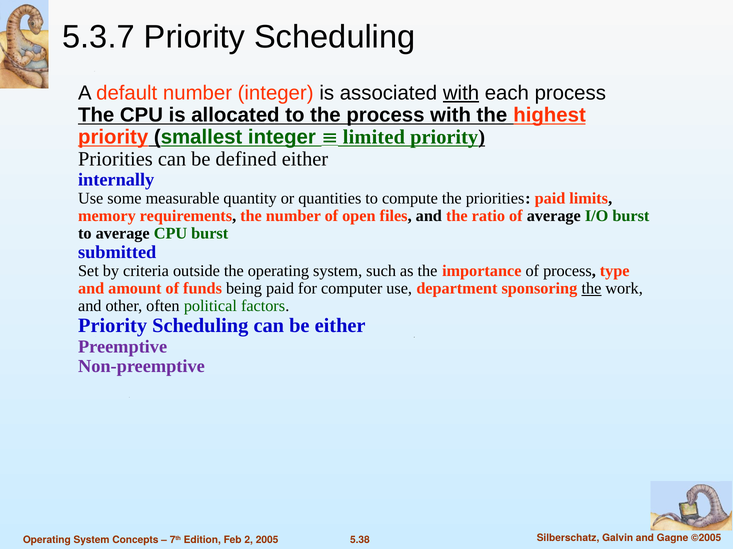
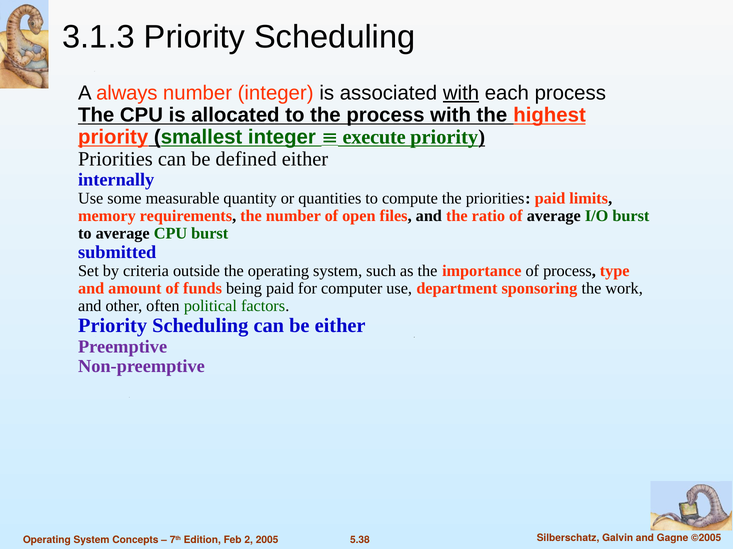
5.3.7: 5.3.7 -> 3.1.3 (99, 37)
default: default -> always (127, 93)
limited: limited -> execute (374, 137)
the underline: present -> none (591, 289)
